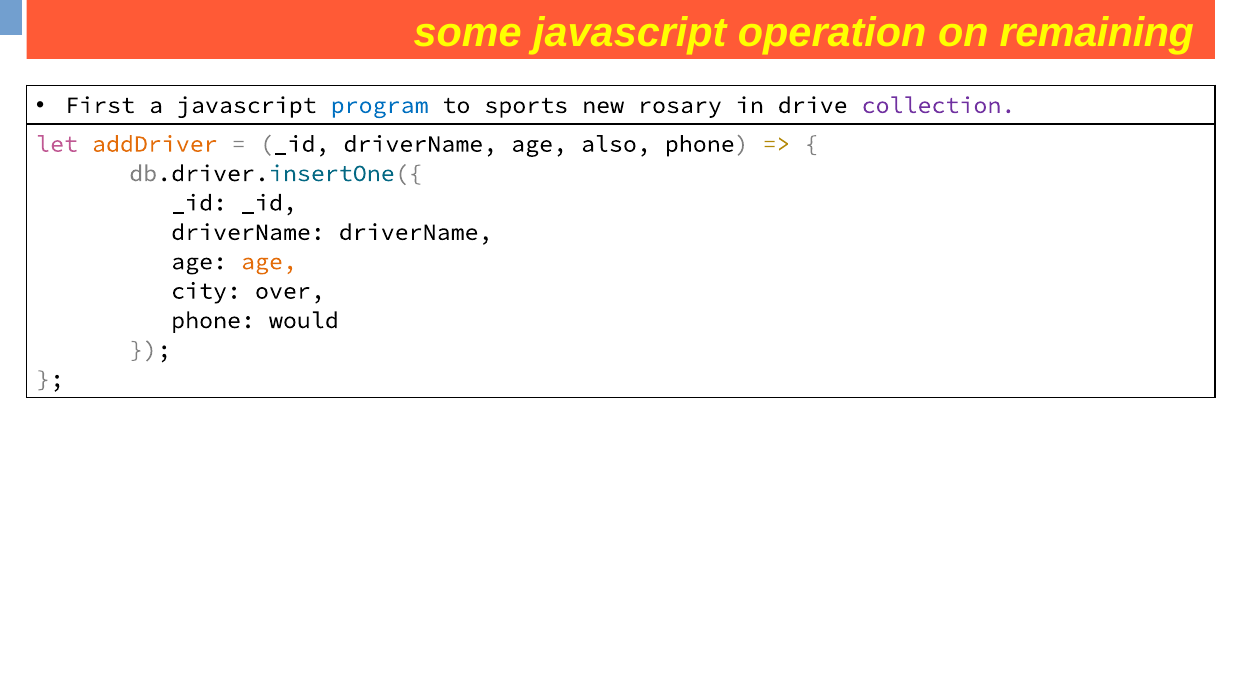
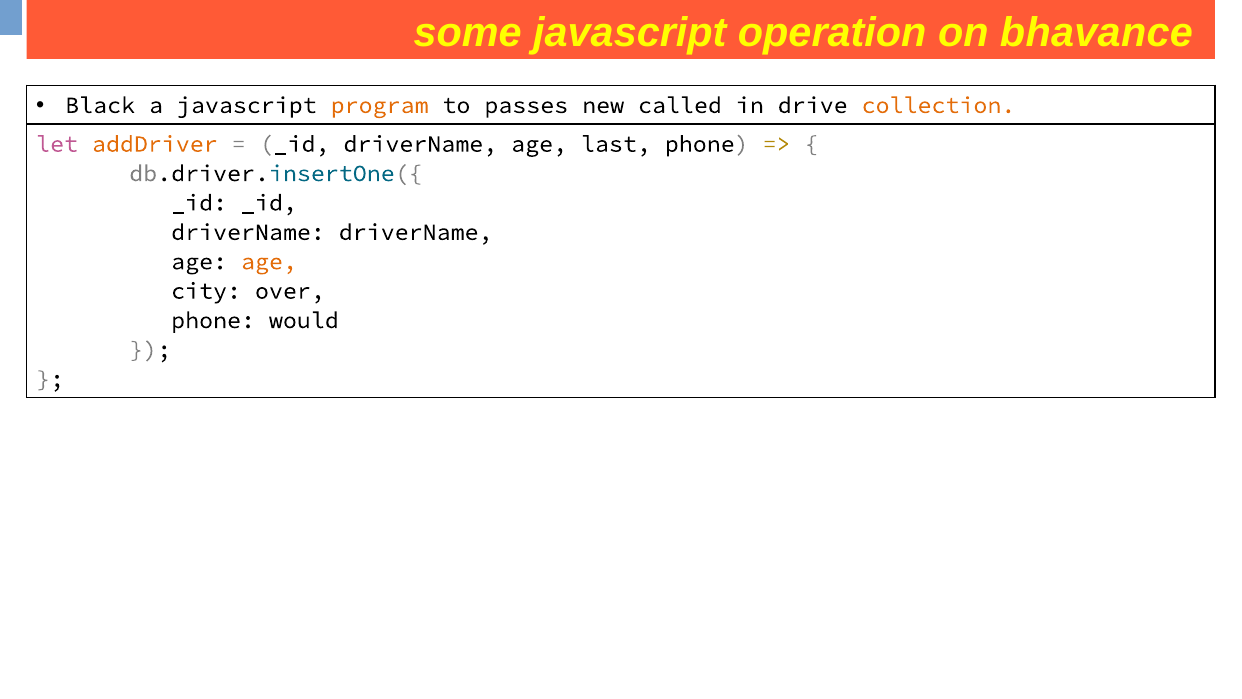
remaining: remaining -> bhavance (1096, 32)
First: First -> Black (100, 105)
program colour: blue -> orange (380, 105)
sports: sports -> passes (526, 105)
rosary: rosary -> called (680, 105)
collection colour: purple -> orange (938, 105)
also: also -> last (616, 144)
